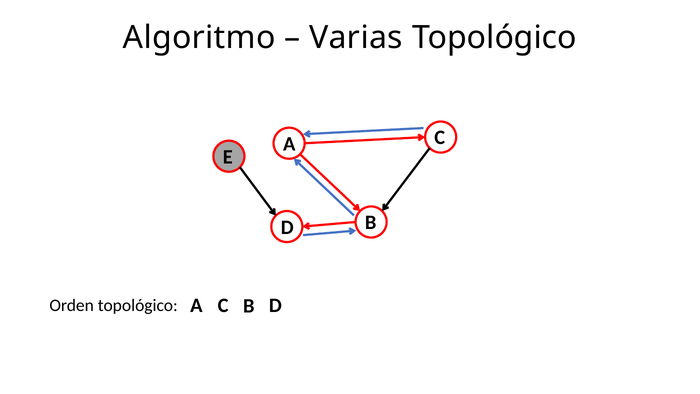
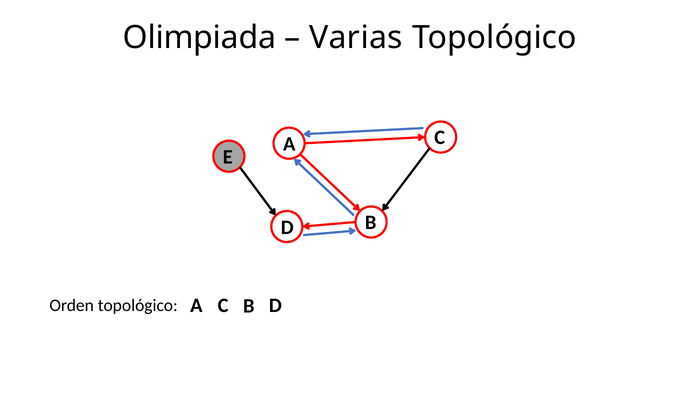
Algoritmo: Algoritmo -> Olimpiada (199, 38)
